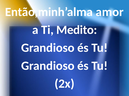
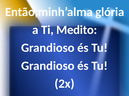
amor: amor -> glória (110, 12)
